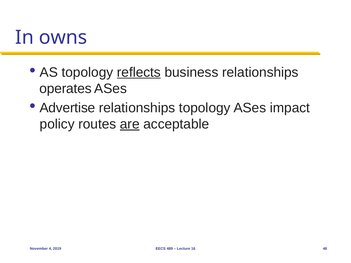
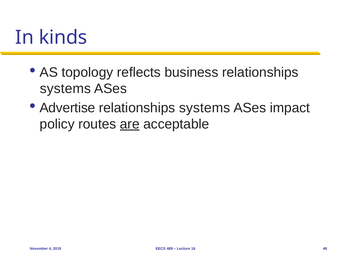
owns: owns -> kinds (63, 38)
reflects underline: present -> none (139, 72)
operates: operates -> systems (65, 89)
topology: topology -> systems (205, 108)
